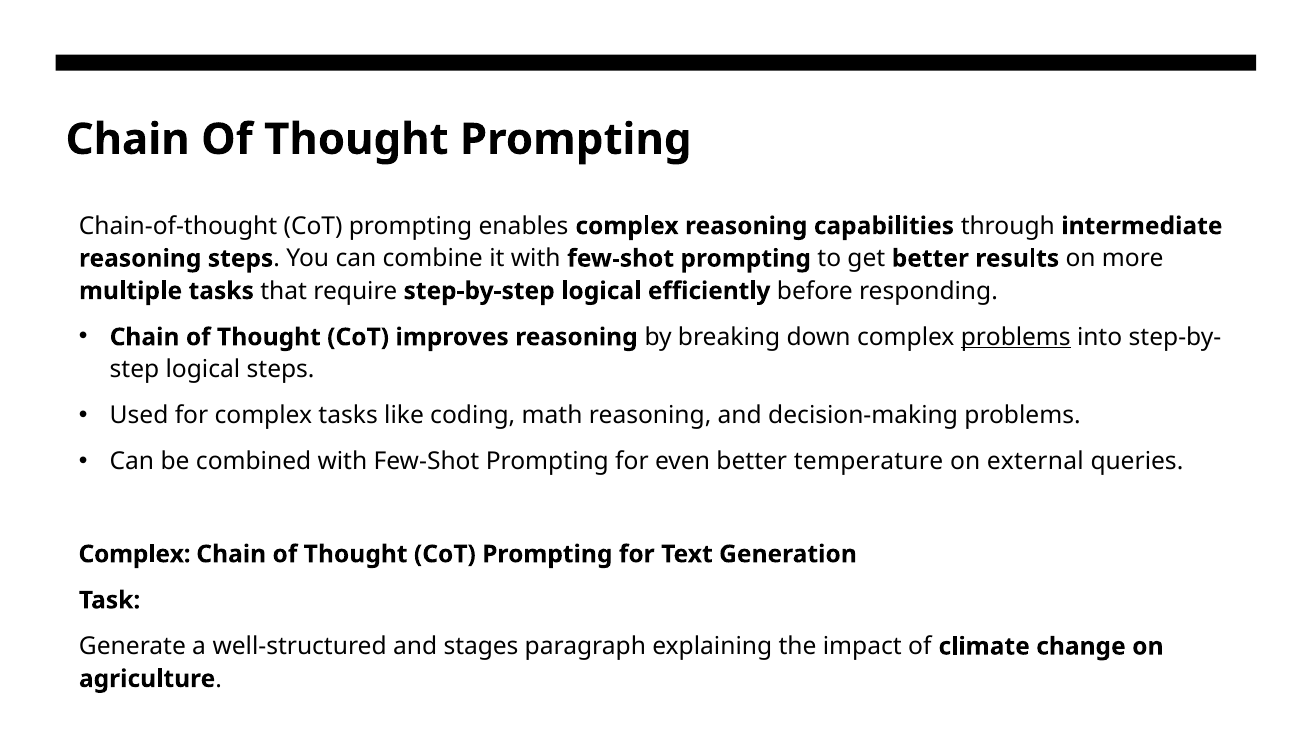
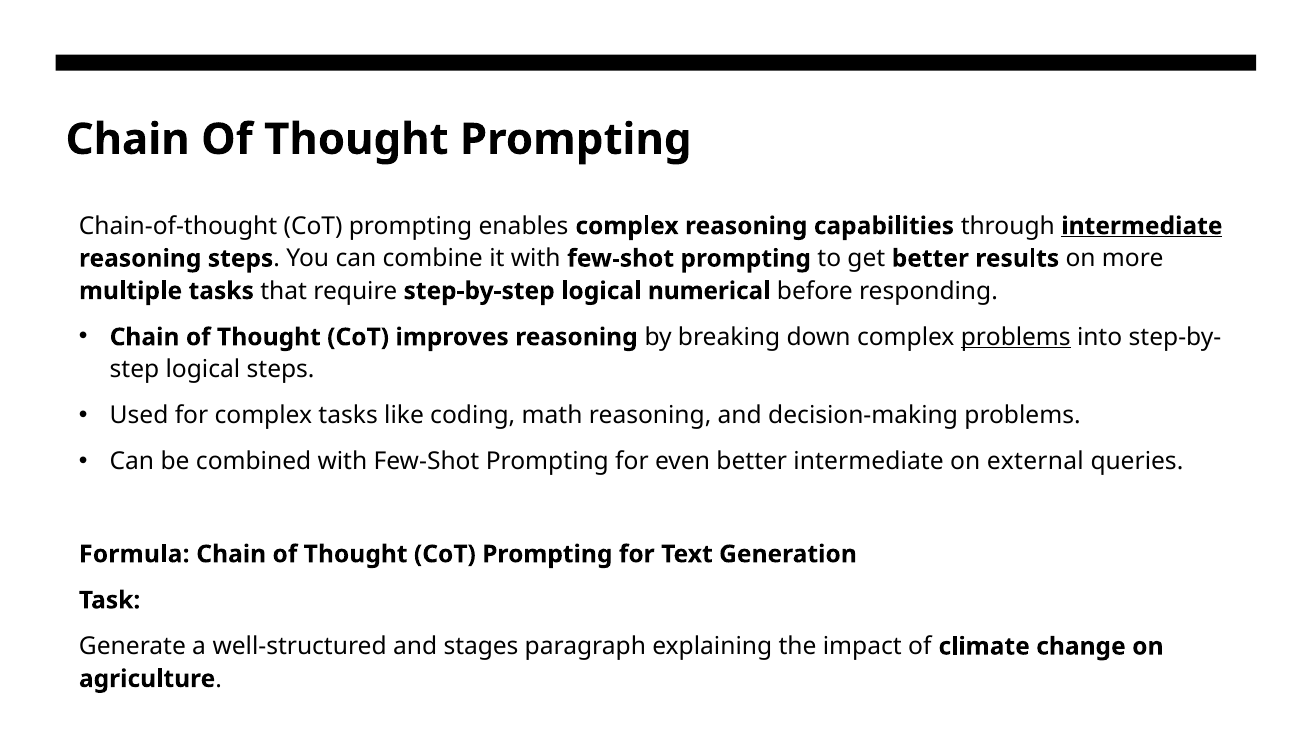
intermediate underline: none -> present (1142, 226)
efficiently: efficiently -> numerical (709, 291)
better temperature: temperature -> intermediate (869, 462)
Complex: Complex -> Formula (134, 554)
